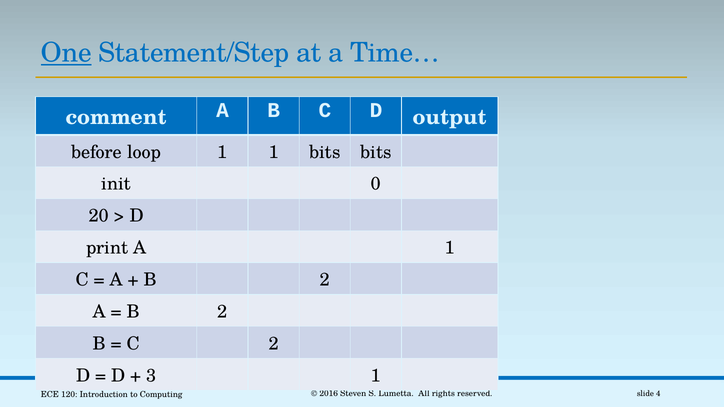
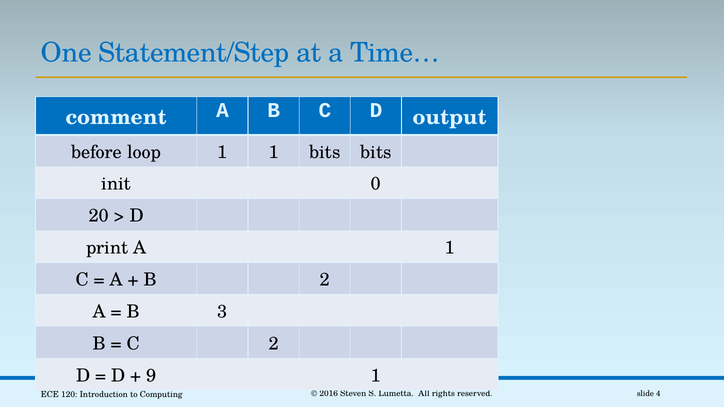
One underline: present -> none (66, 53)
2: 2 -> 3 (222, 312)
3: 3 -> 9 (151, 376)
